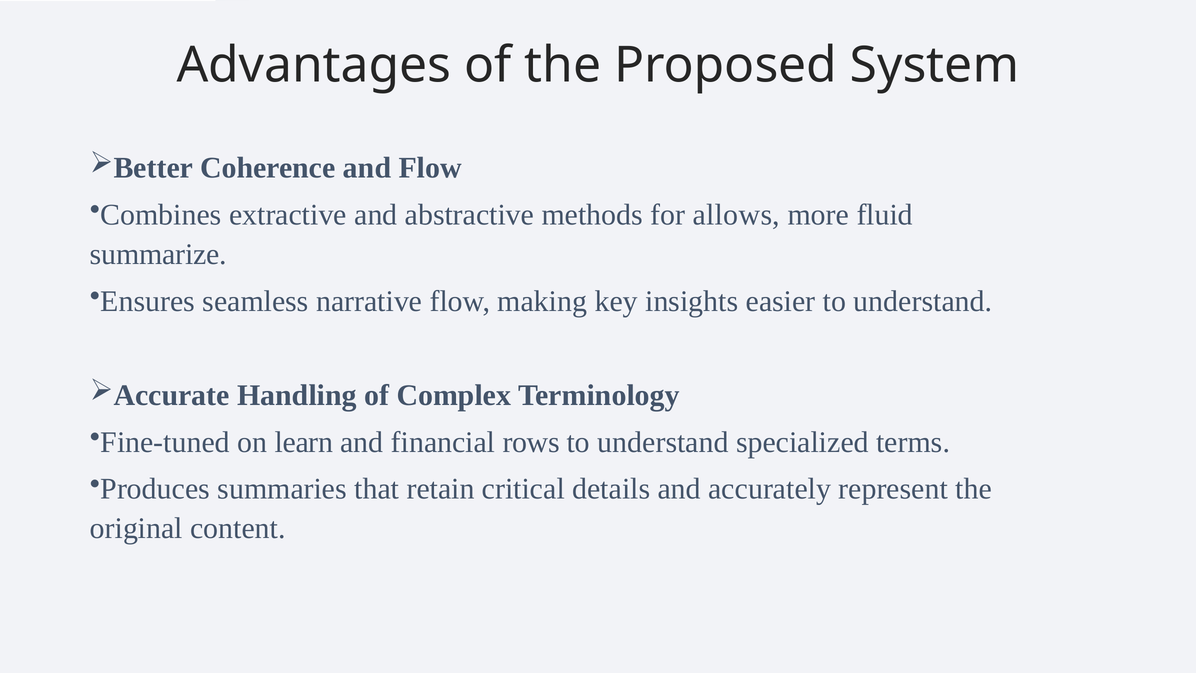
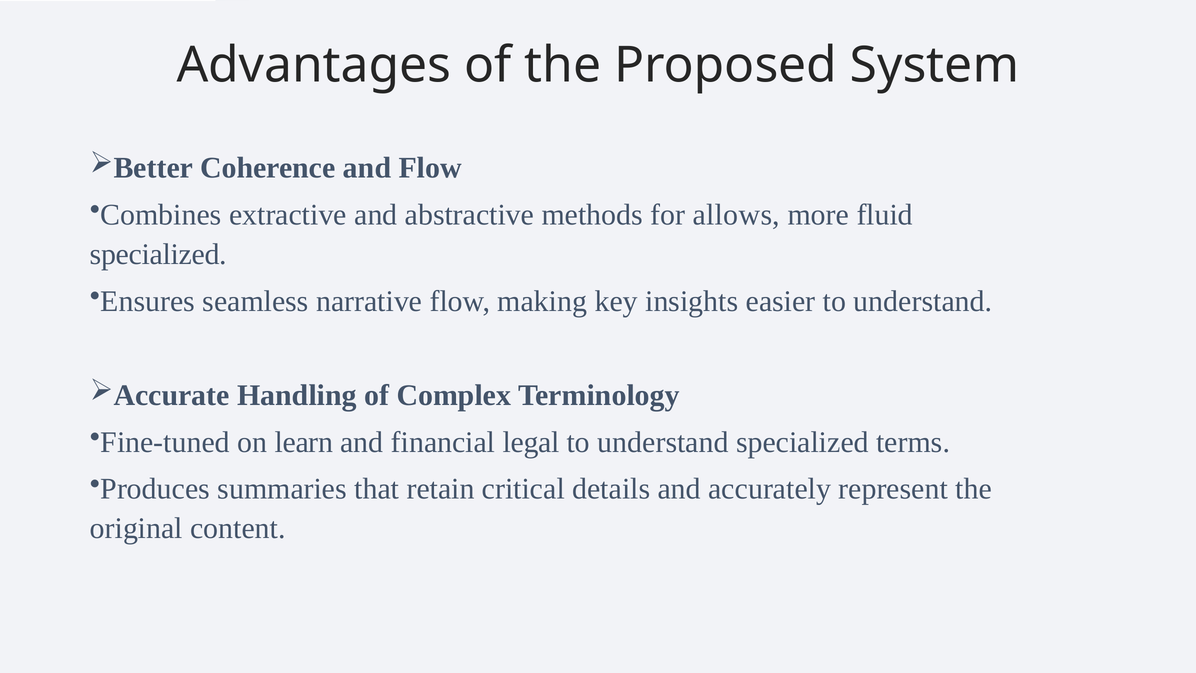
summarize: summarize -> specialized (158, 254)
rows: rows -> legal (531, 442)
